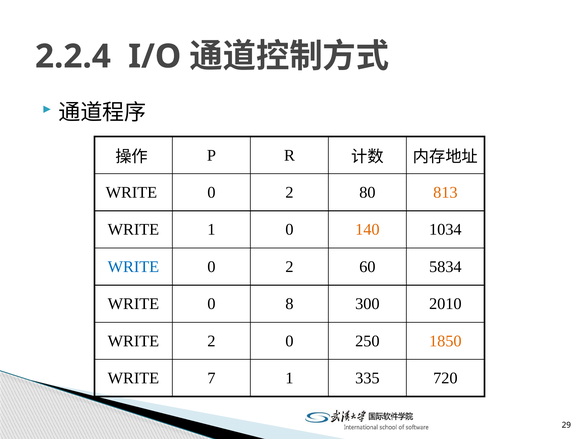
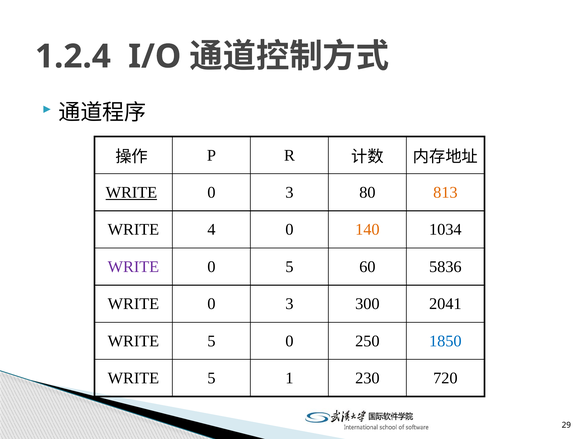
2.2.4: 2.2.4 -> 1.2.4 (73, 56)
WRITE underline: none -> present (131, 192)
2: 2 -> 3 (289, 192)
WRITE 1: 1 -> 4 (211, 229)
WRITE colour: blue -> purple (133, 267)
2: 2 -> 5 (289, 267)
5834: 5834 -> 5836 (445, 267)
8: 8 -> 3 (289, 304)
2010: 2010 -> 2041 (445, 304)
2: 2 -> 5 (211, 341)
1850 colour: orange -> blue (445, 341)
7: 7 -> 5 (211, 378)
335: 335 -> 230 (367, 378)
